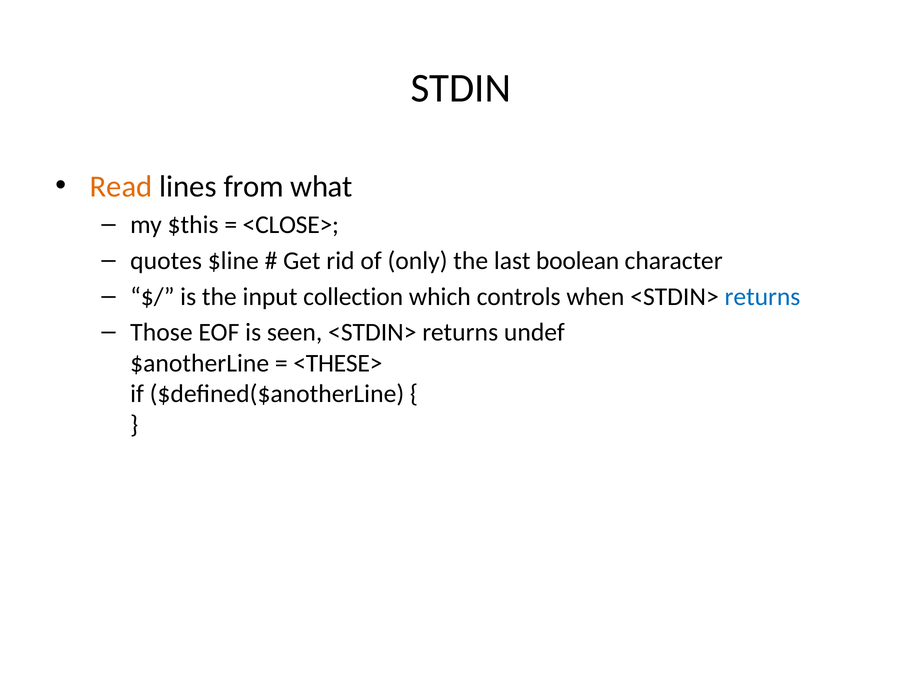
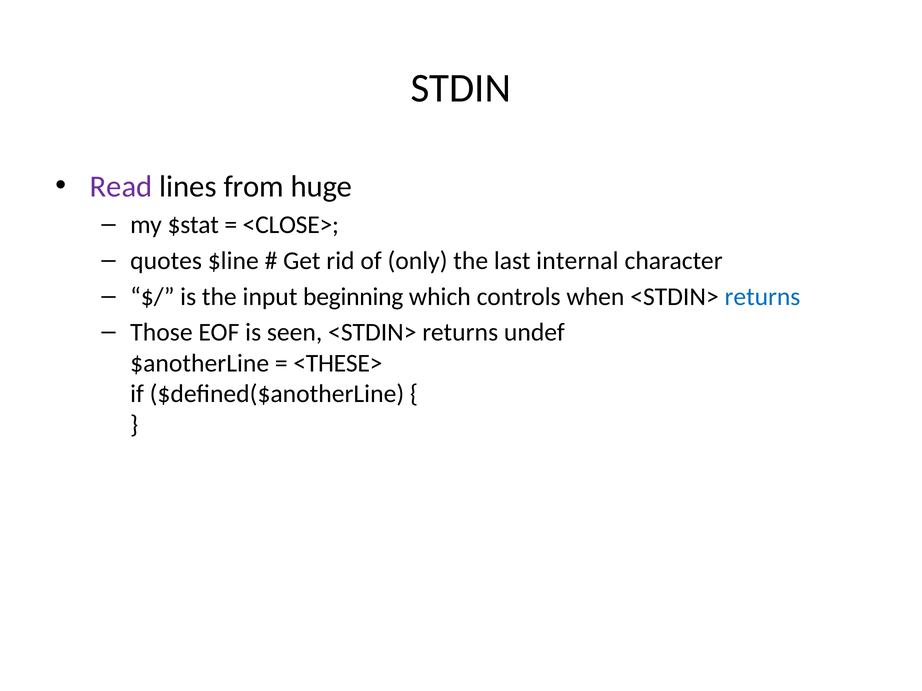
Read colour: orange -> purple (121, 187)
what: what -> huge (321, 187)
$this: $this -> $stat (193, 225)
boolean: boolean -> internal (577, 261)
collection: collection -> beginning (353, 297)
